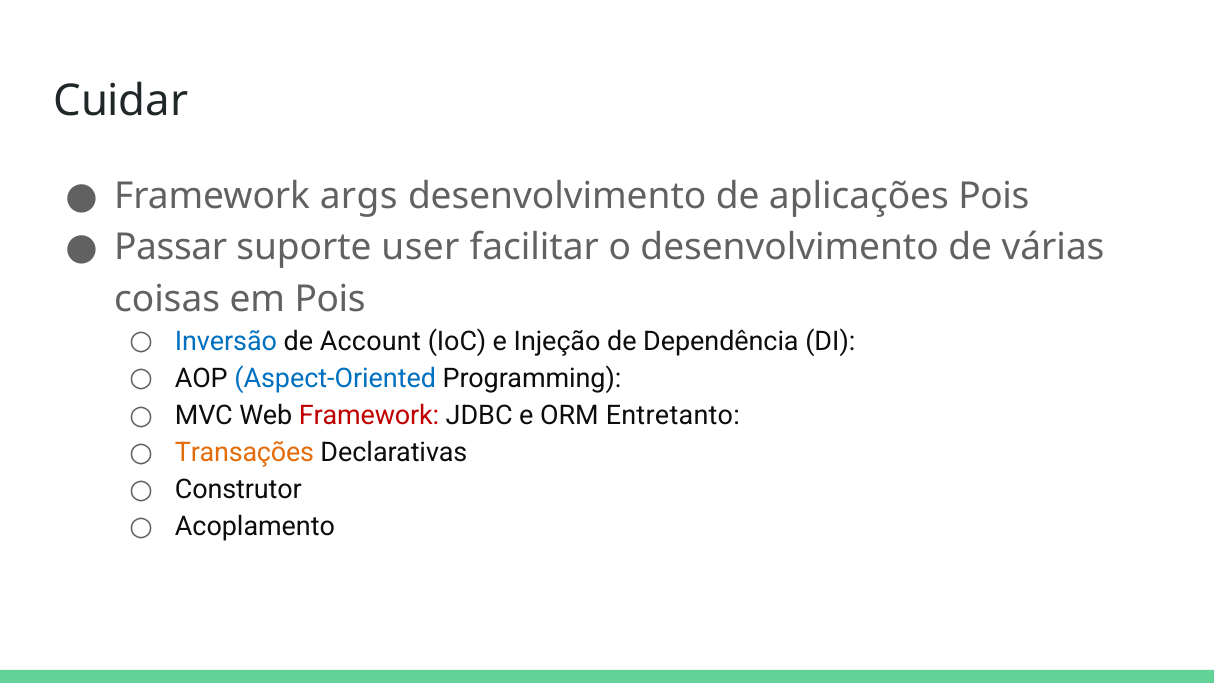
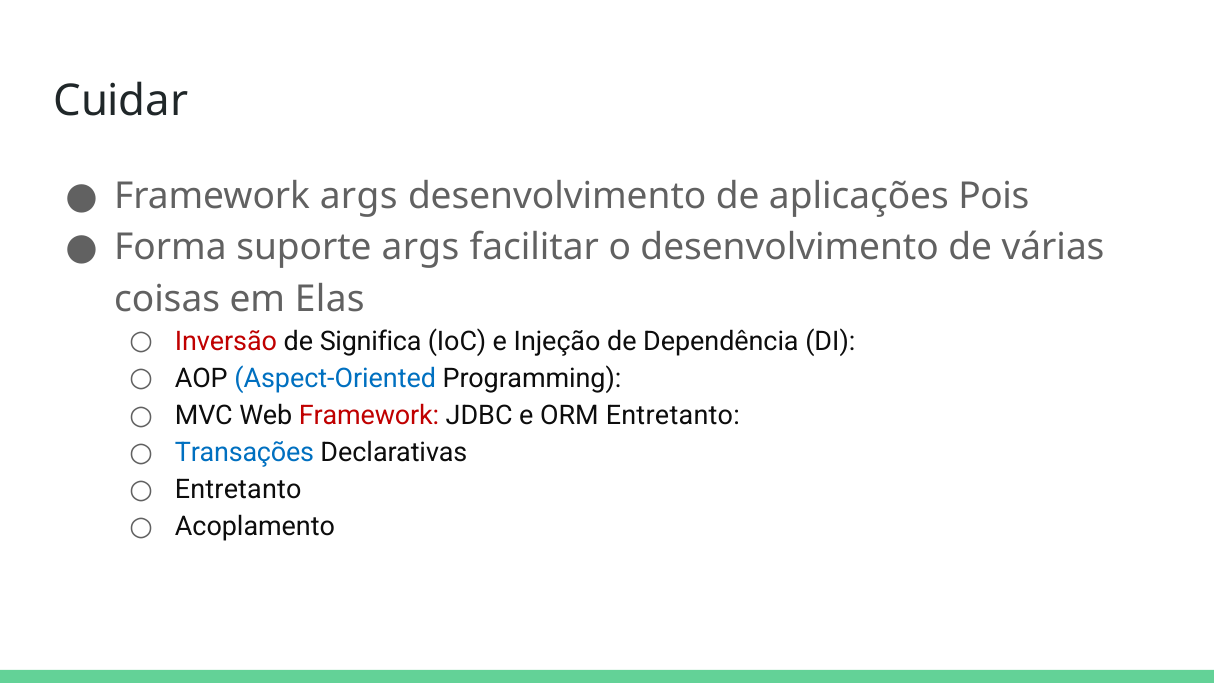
Passar: Passar -> Forma (170, 248)
suporte user: user -> args (421, 248)
em Pois: Pois -> Elas (330, 299)
Inversão colour: blue -> red (226, 341)
Account: Account -> Significa (371, 341)
Transações colour: orange -> blue (244, 453)
Construtor: Construtor -> Entretanto (238, 490)
